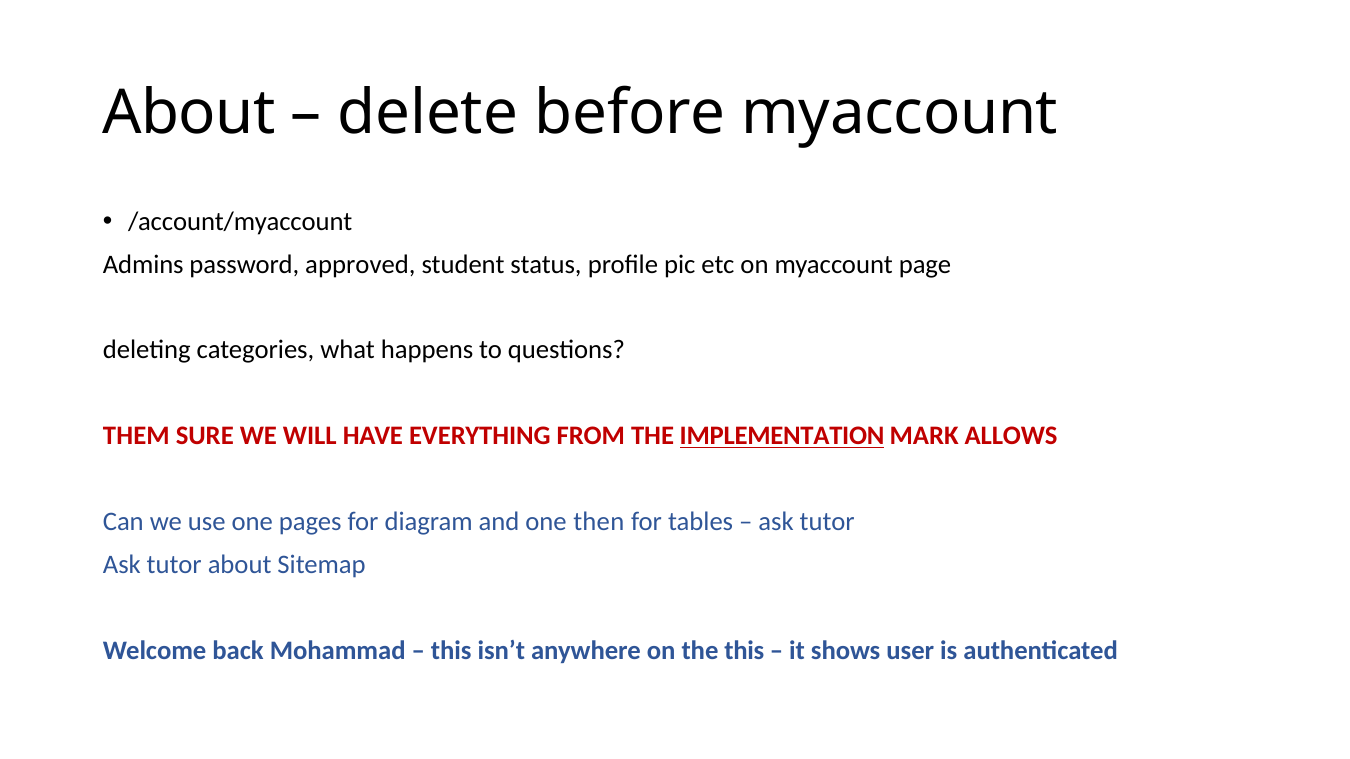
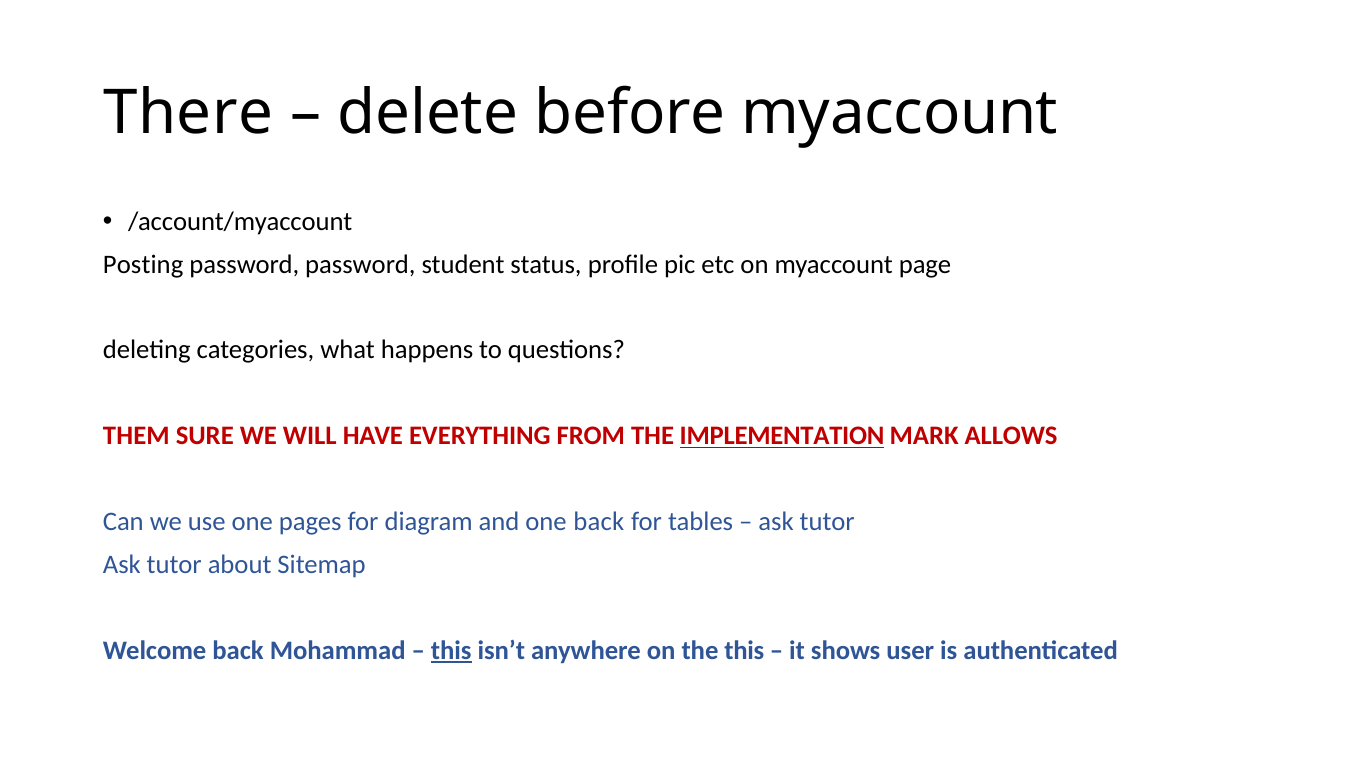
About: About -> There (188, 113)
Admins: Admins -> Posting (143, 264)
password approved: approved -> password (360, 264)
one then: then -> back (599, 522)
this underline: none -> present (451, 651)
